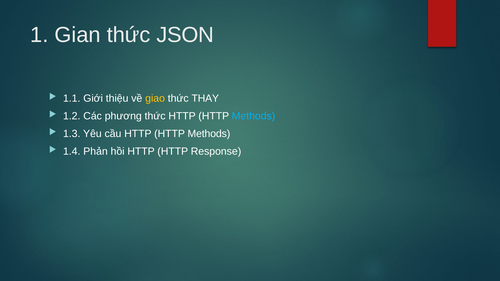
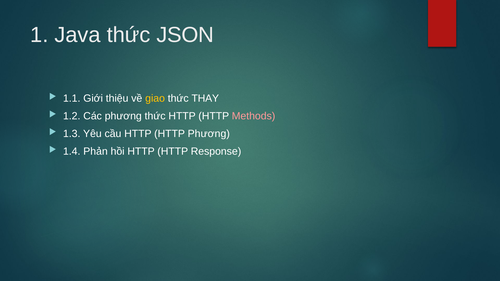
Gian: Gian -> Java (78, 35)
Methods colour: light blue -> pink (254, 116)
cầu HTTP HTTP Methods: Methods -> Phương (209, 134)
